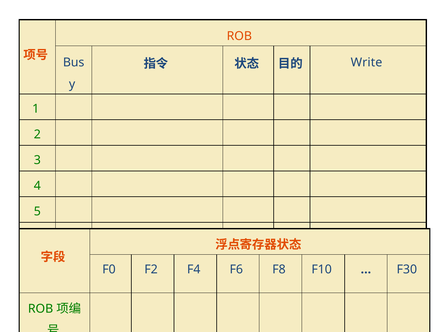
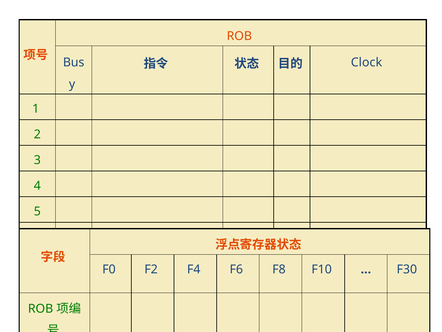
Write: Write -> Clock (367, 62)
